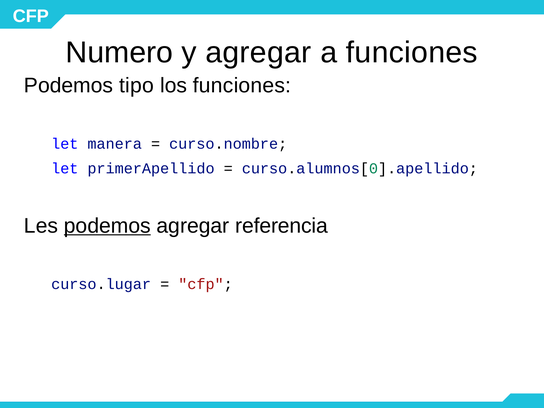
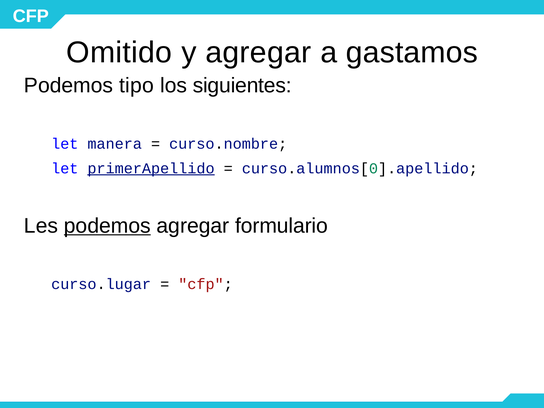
Numero: Numero -> Omitido (119, 53)
a funciones: funciones -> gastamos (412, 53)
los funciones: funciones -> siguientes (242, 86)
primerApellido underline: none -> present (151, 168)
referencia: referencia -> formulario (282, 226)
